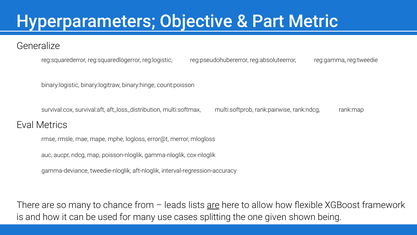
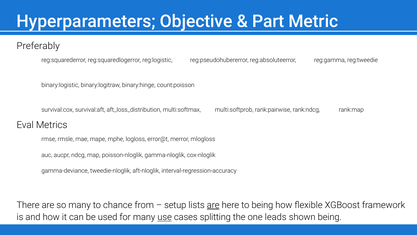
Generalize: Generalize -> Preferably (38, 46)
leads: leads -> setup (175, 205)
to allow: allow -> being (262, 205)
use underline: none -> present (165, 217)
given: given -> leads (276, 217)
